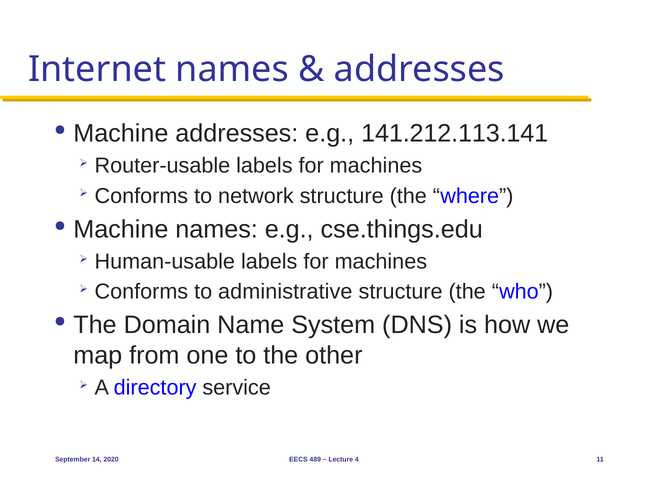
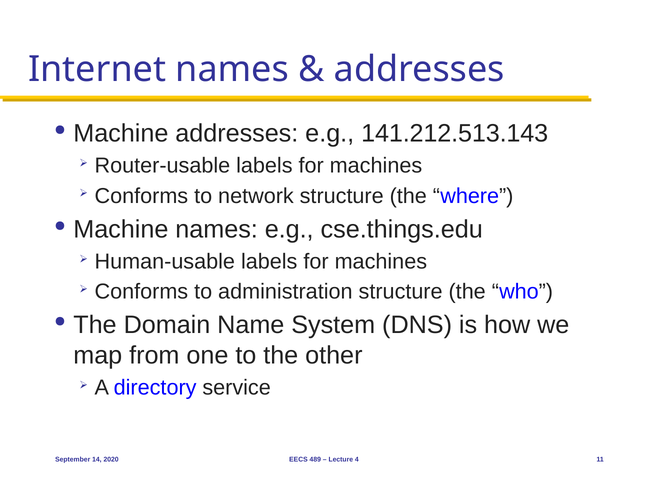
141.212.113.141: 141.212.113.141 -> 141.212.513.143 (455, 134)
administrative: administrative -> administration (285, 292)
